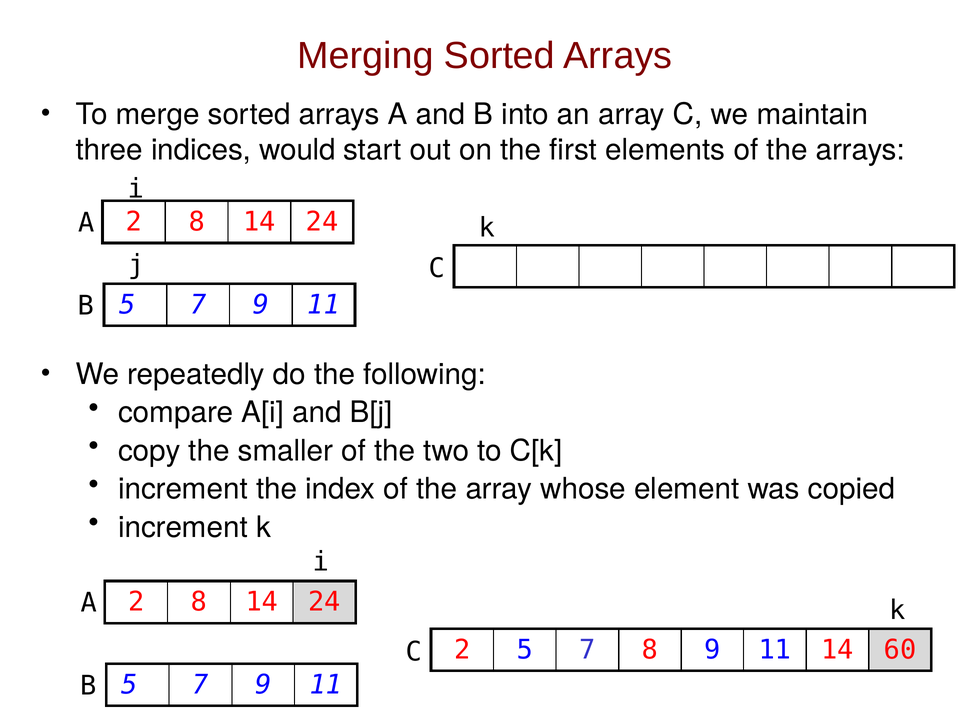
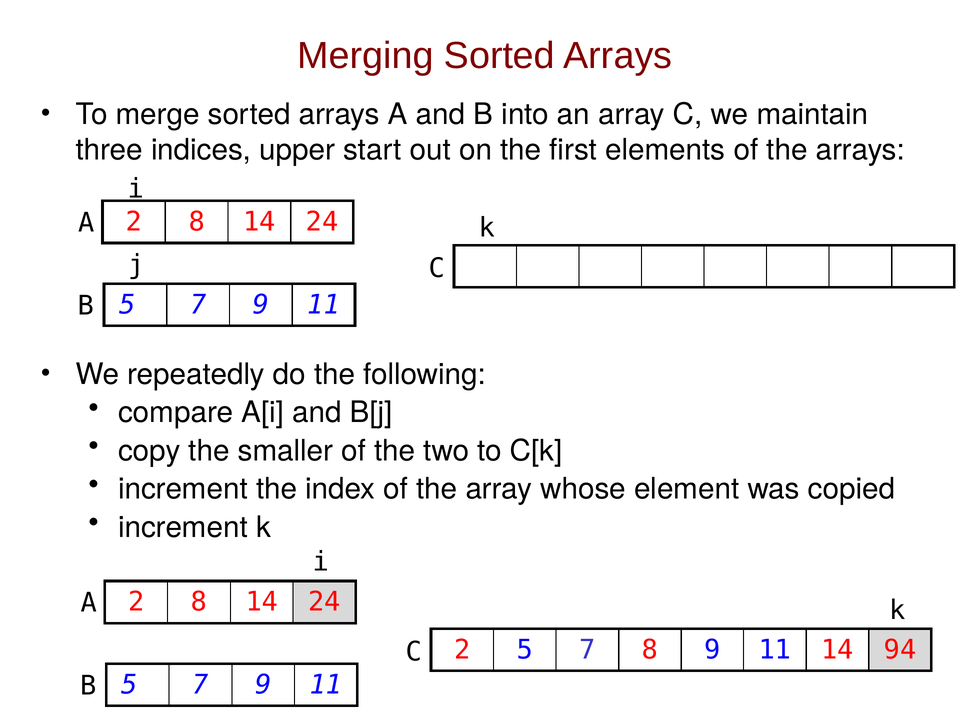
would: would -> upper (297, 150)
60: 60 -> 94 (900, 650)
